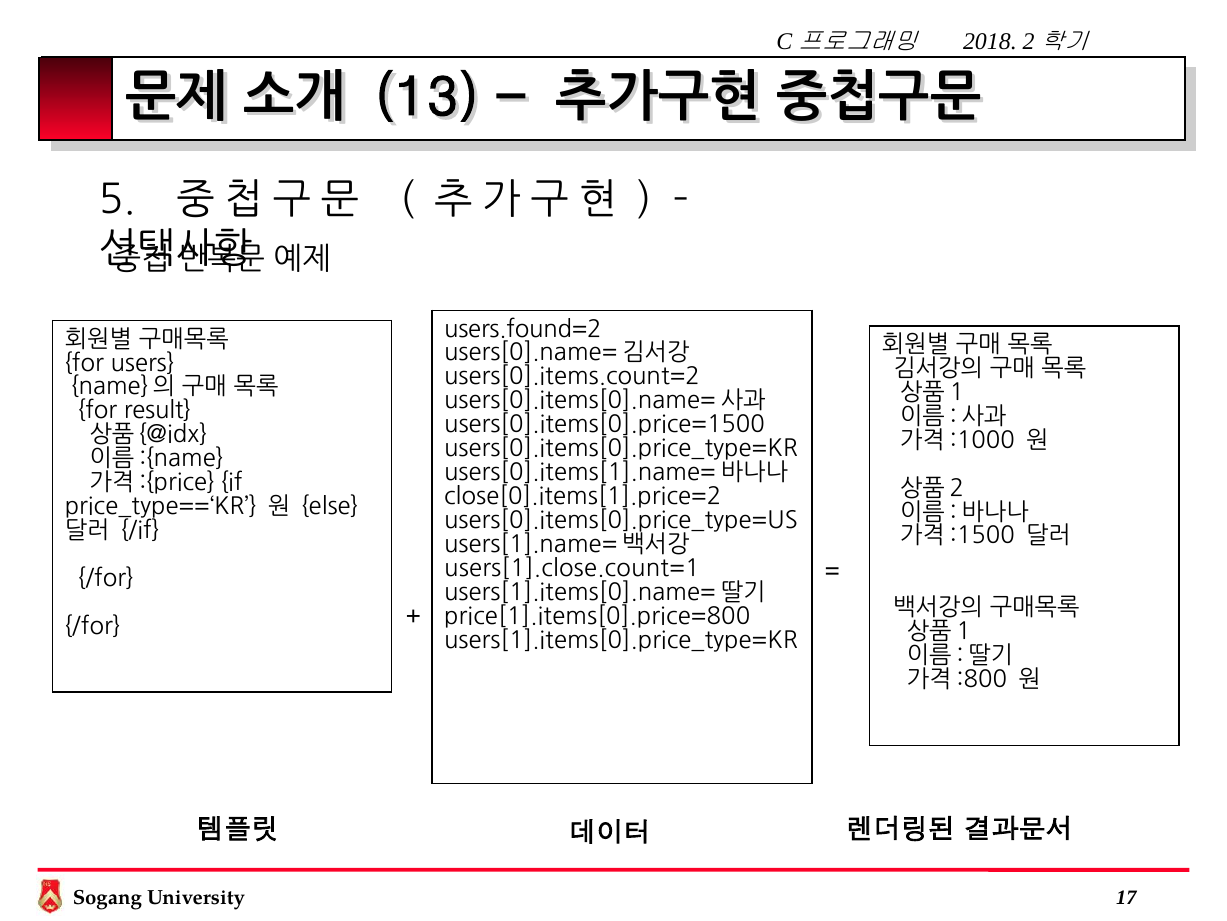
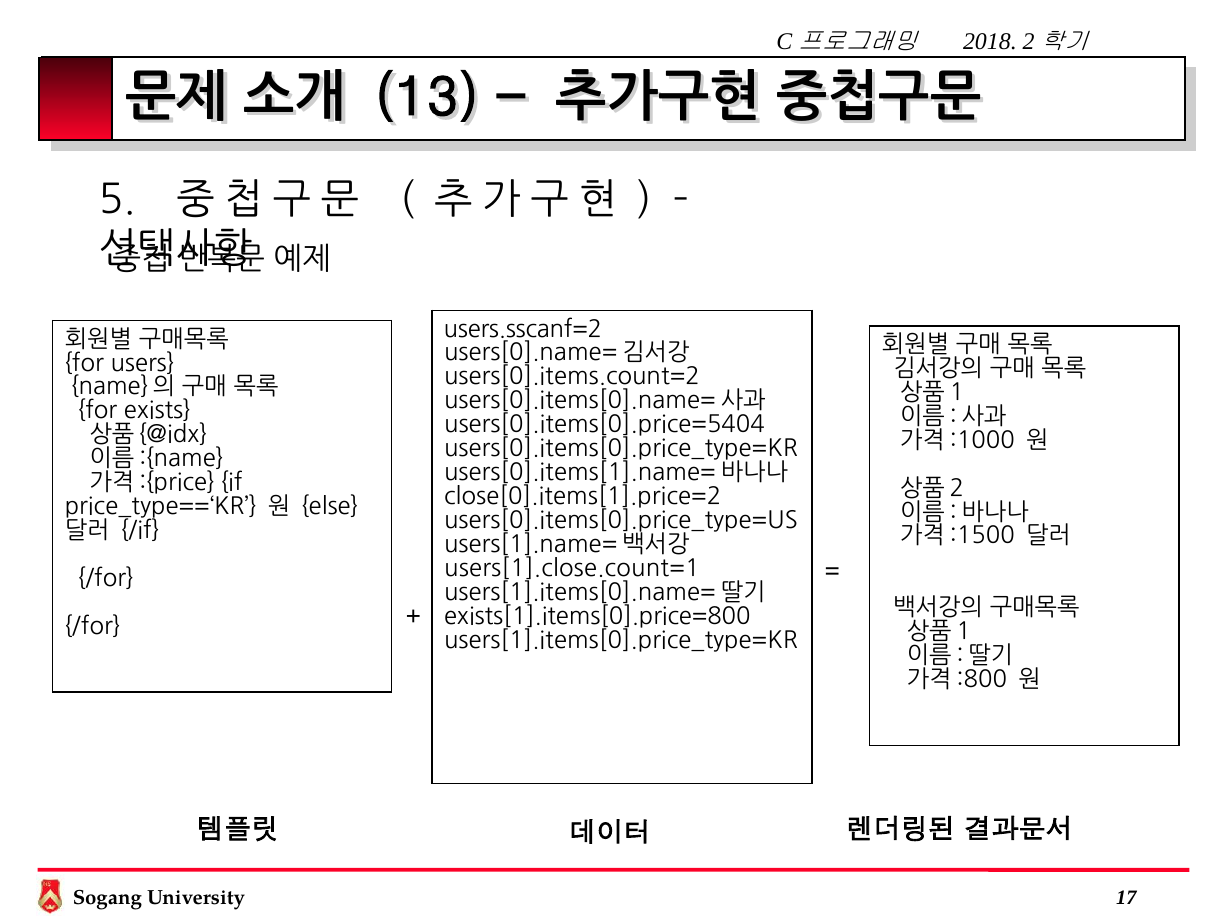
users.found=2: users.found=2 -> users.sscanf=2 (523, 329)
result: result -> exists (157, 411)
users[0].items[0].price=1500: users[0].items[0].price=1500 -> users[0].items[0].price=5404 (604, 425)
price[1].items[0].price=800: price[1].items[0].price=800 -> exists[1].items[0].price=800 (597, 616)
